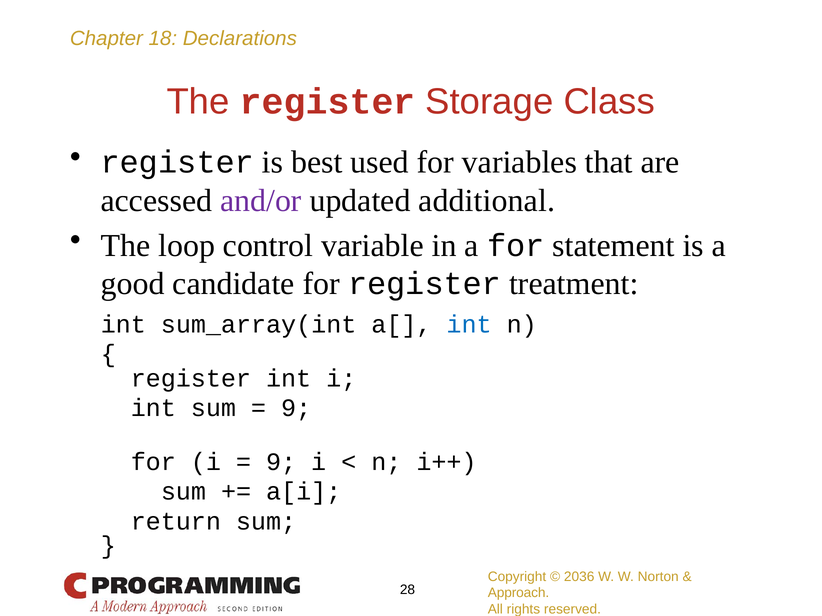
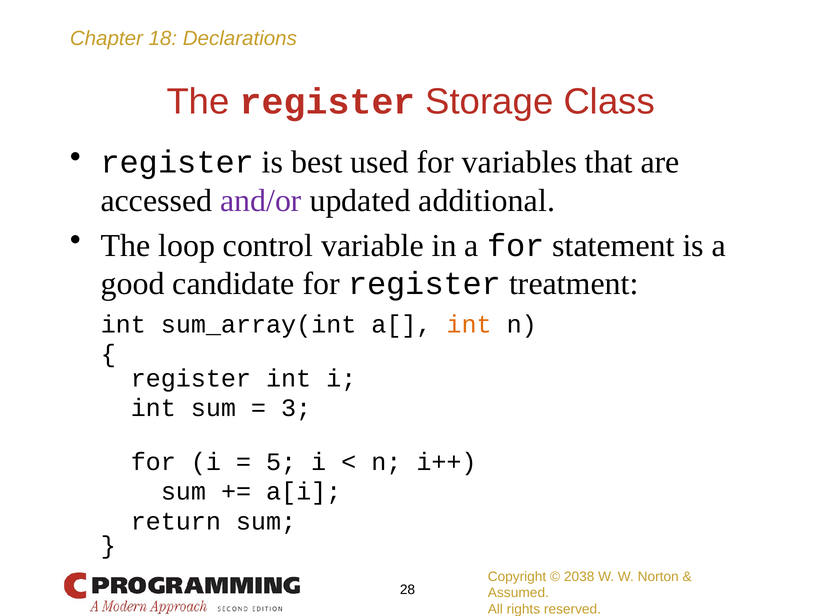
int colour: blue -> orange (469, 325)
9: 9 -> 3 (296, 408)
9: 9 -> 5 (281, 462)
2036: 2036 -> 2038 (579, 577)
Approach: Approach -> Assumed (518, 593)
